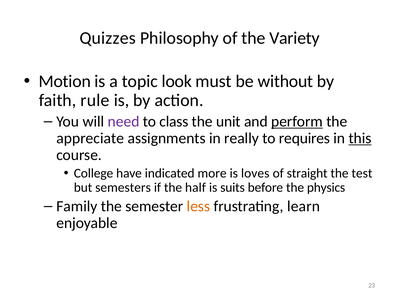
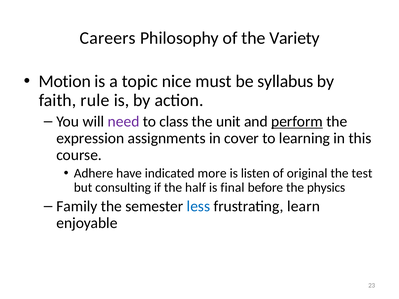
Quizzes: Quizzes -> Careers (108, 38)
look: look -> nice (177, 81)
without: without -> syllabus (285, 81)
appreciate: appreciate -> expression (90, 138)
really: really -> cover (242, 138)
requires: requires -> learning (304, 138)
this underline: present -> none (360, 138)
College: College -> Adhere (94, 173)
loves: loves -> listen (255, 173)
straight: straight -> original (307, 173)
semesters: semesters -> consulting (123, 188)
suits: suits -> final (232, 188)
less colour: orange -> blue (198, 206)
